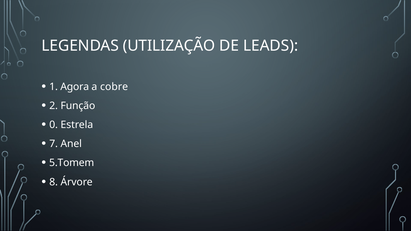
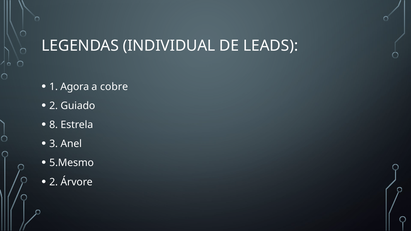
UTILIZAÇÃO: UTILIZAÇÃO -> INDIVIDUAL (169, 46)
Função: Função -> Guiado (78, 106)
0: 0 -> 8 (54, 125)
7: 7 -> 3 (54, 144)
5.Tomem: 5.Tomem -> 5.Mesmo (72, 163)
8: 8 -> 2 (54, 182)
